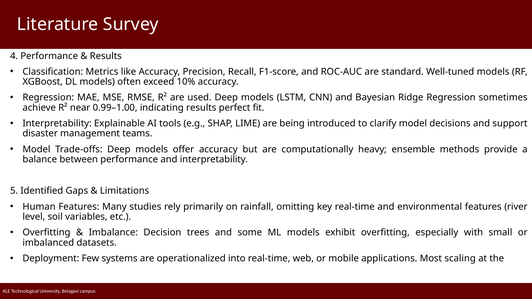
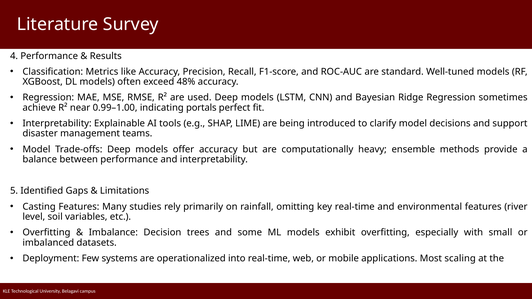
10%: 10% -> 48% (186, 82)
indicating results: results -> portals (201, 108)
Human: Human -> Casting (39, 207)
